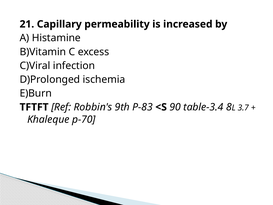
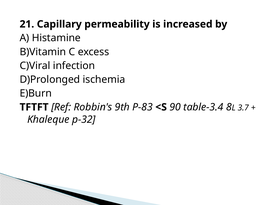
p-70: p-70 -> p-32 (84, 119)
